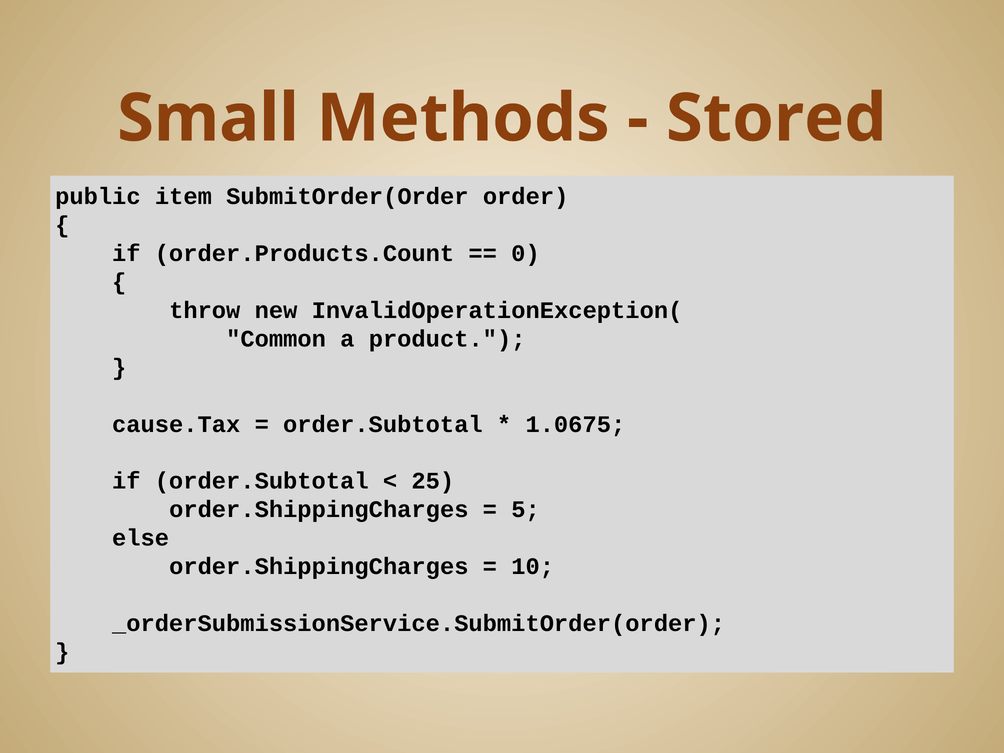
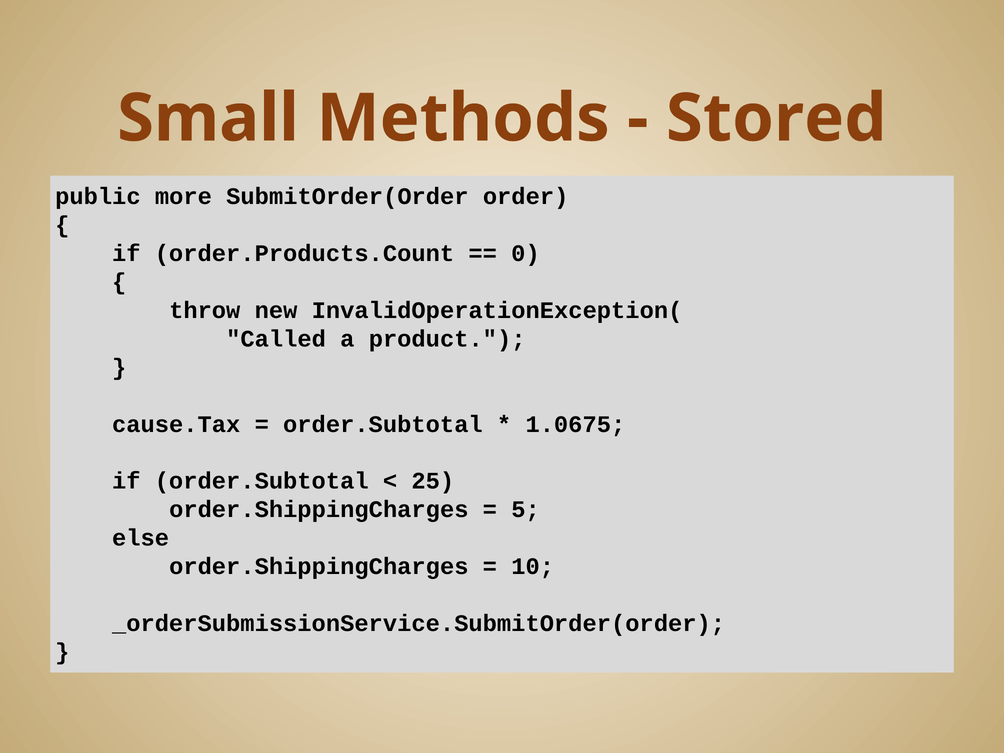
item: item -> more (183, 197)
Common: Common -> Called (276, 339)
